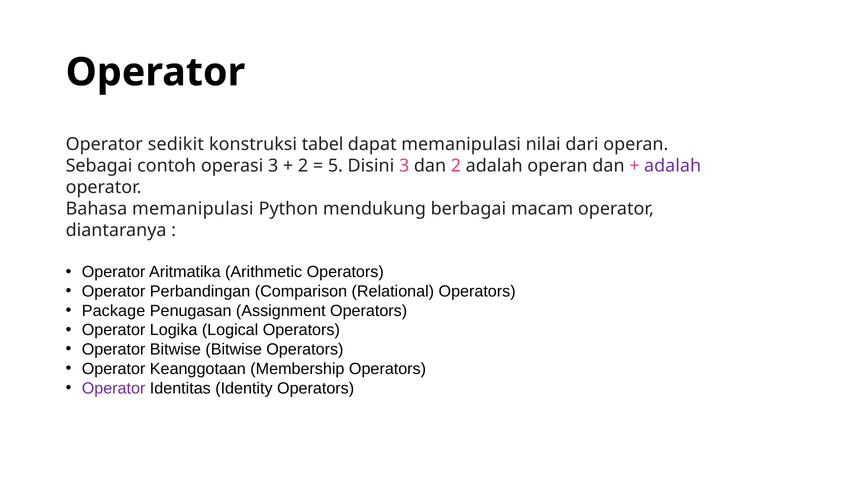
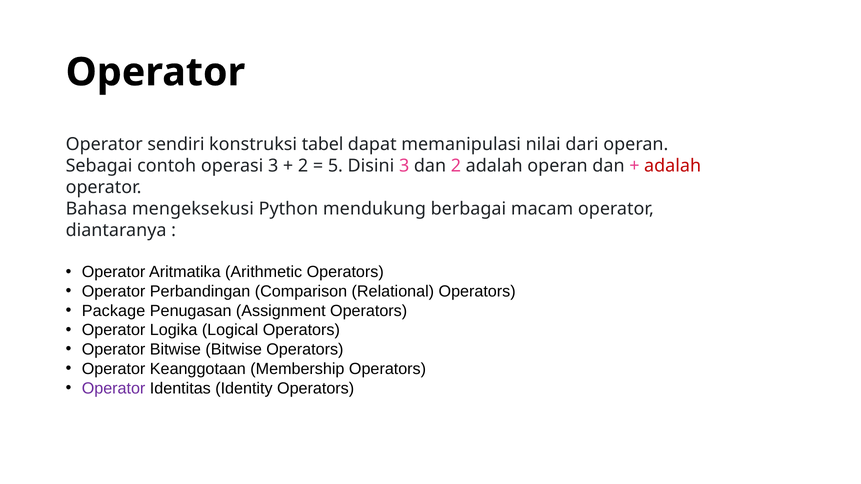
sedikit: sedikit -> sendiri (176, 144)
adalah colour: purple -> red (673, 166)
Bahasa memanipulasi: memanipulasi -> mengeksekusi (193, 209)
